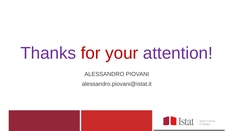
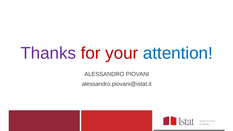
attention colour: purple -> blue (178, 53)
